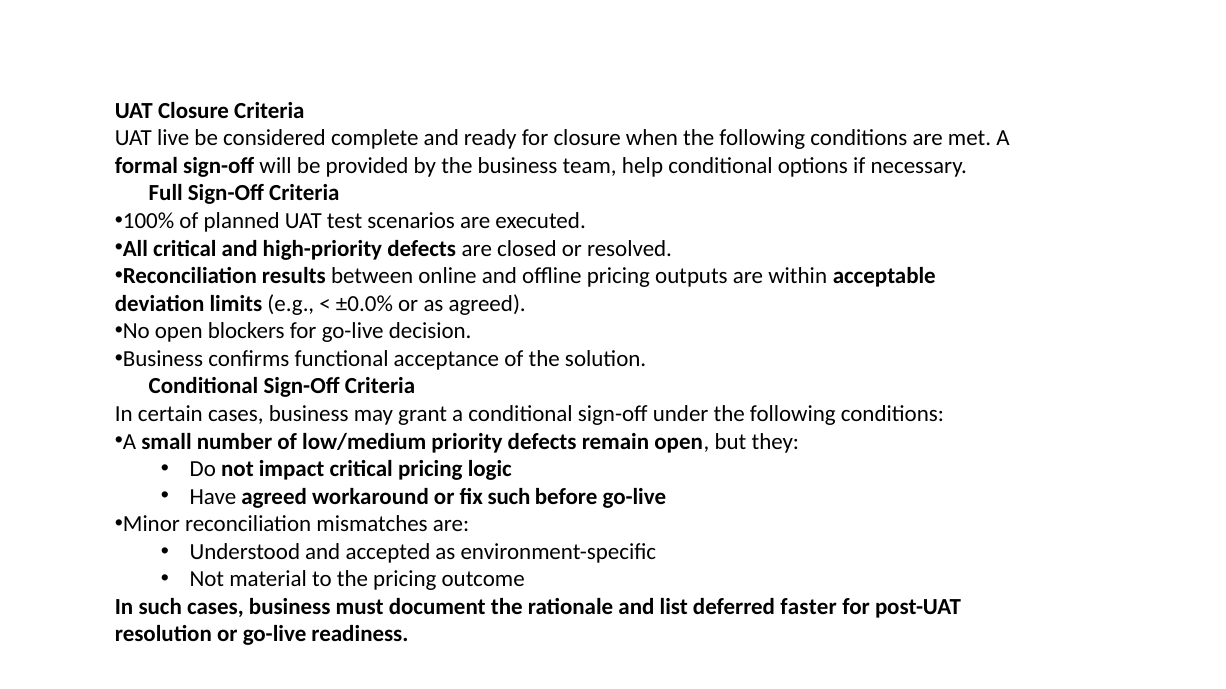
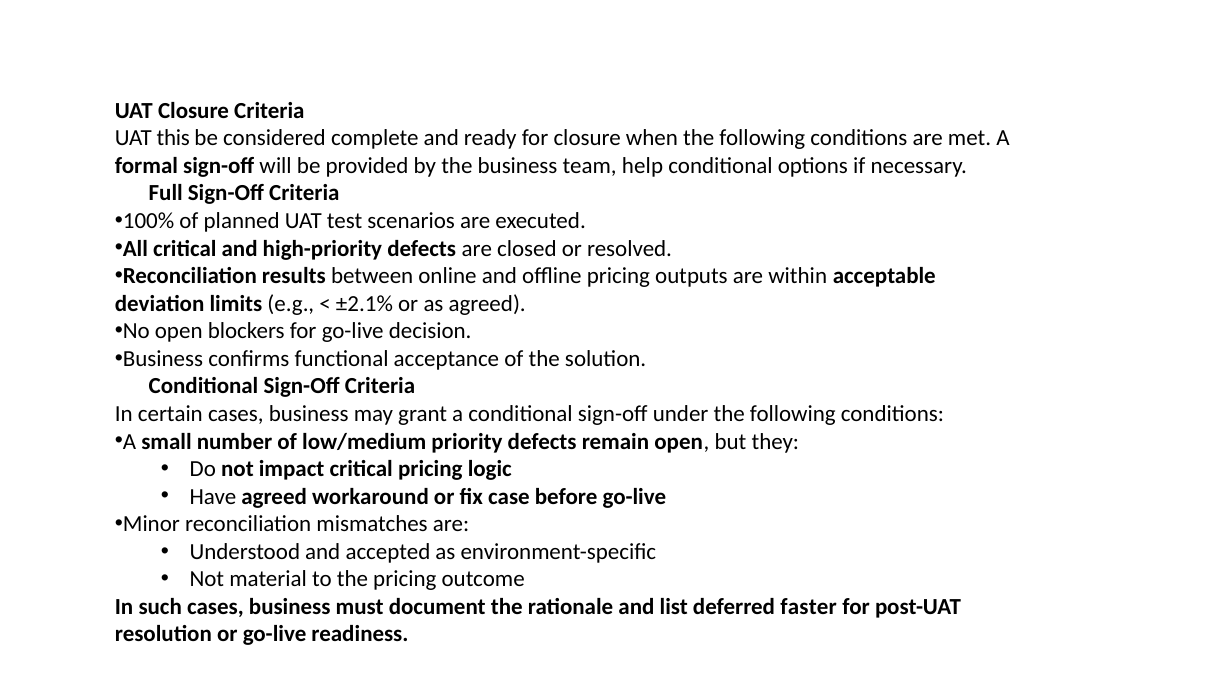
live: live -> this (173, 138)
±0.0%: ±0.0% -> ±2.1% (364, 304)
fix such: such -> case (509, 497)
